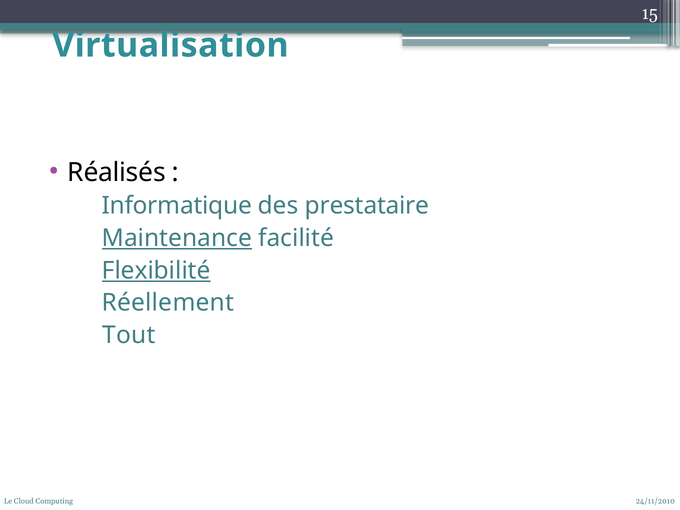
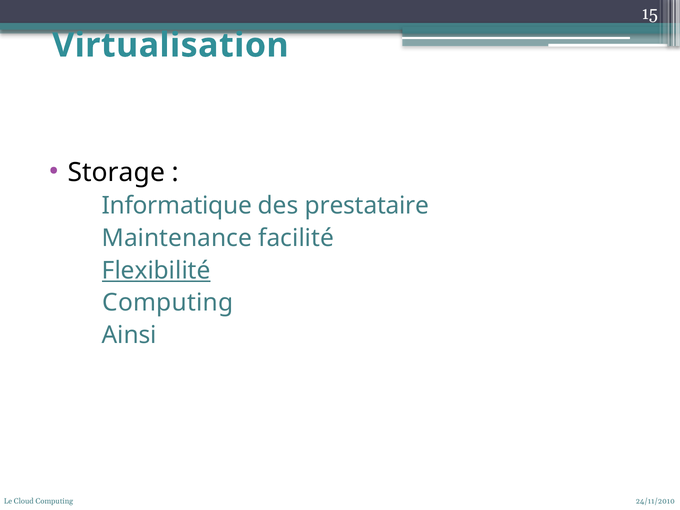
Réalisés: Réalisés -> Storage (116, 172)
Maintenance underline: present -> none (177, 238)
Réellement: Réellement -> Computing (168, 303)
Tout: Tout -> Ainsi (129, 335)
